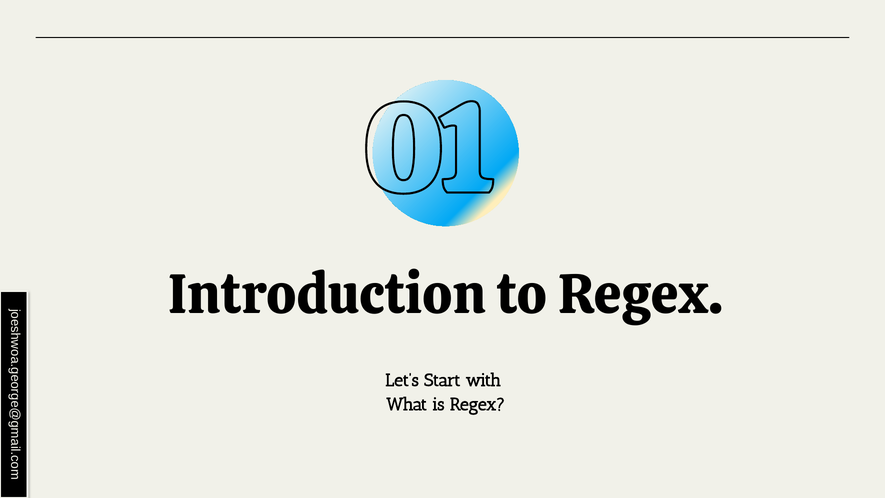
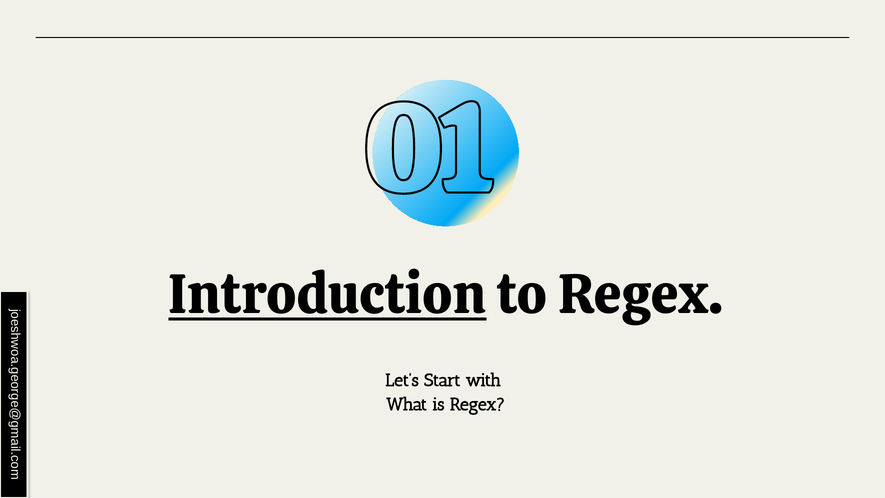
Introduction underline: none -> present (327, 295)
